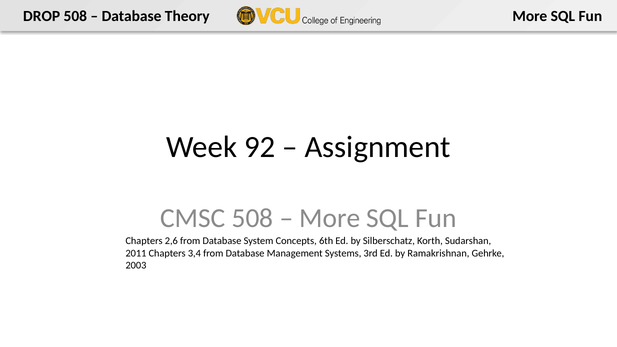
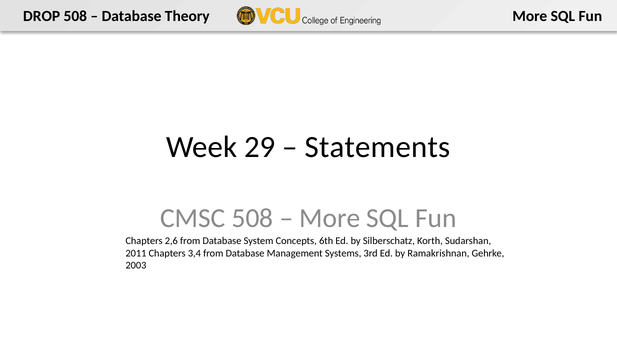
92: 92 -> 29 (260, 147)
Assignment: Assignment -> Statements (377, 147)
